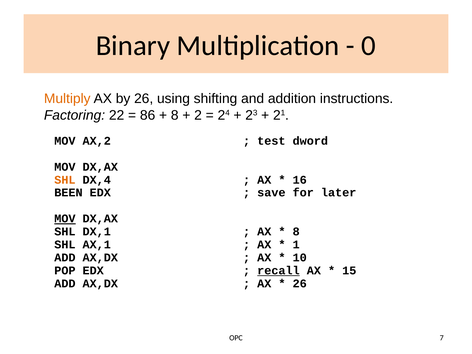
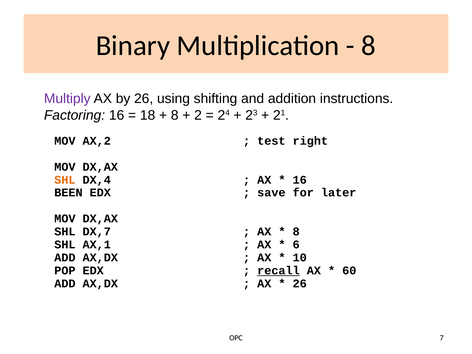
0: 0 -> 8 (369, 46)
Multiply colour: orange -> purple (67, 99)
Factoring 22: 22 -> 16 (117, 115)
86: 86 -> 18 (148, 115)
dword: dword -> right (310, 141)
MOV underline: present -> none (65, 219)
DX,1: DX,1 -> DX,7 (97, 232)
1: 1 -> 6 (296, 245)
15: 15 -> 60 (349, 271)
